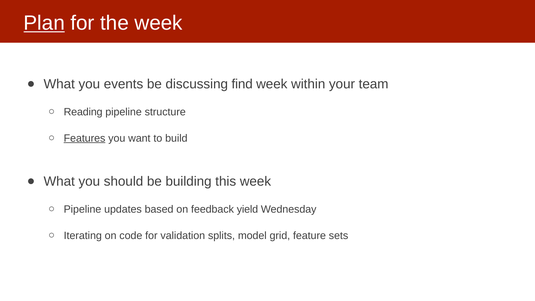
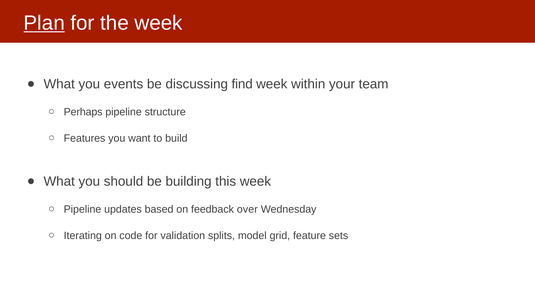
Reading: Reading -> Perhaps (83, 112)
Features underline: present -> none (85, 138)
yield: yield -> over (247, 209)
